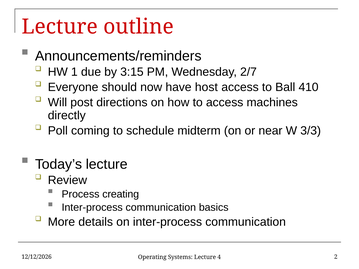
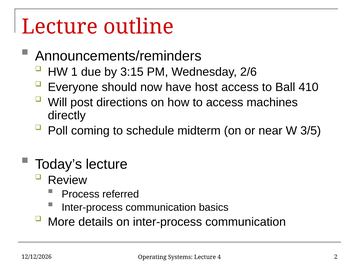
2/7: 2/7 -> 2/6 (248, 72)
3/3: 3/3 -> 3/5 (311, 131)
creating: creating -> referred (121, 194)
